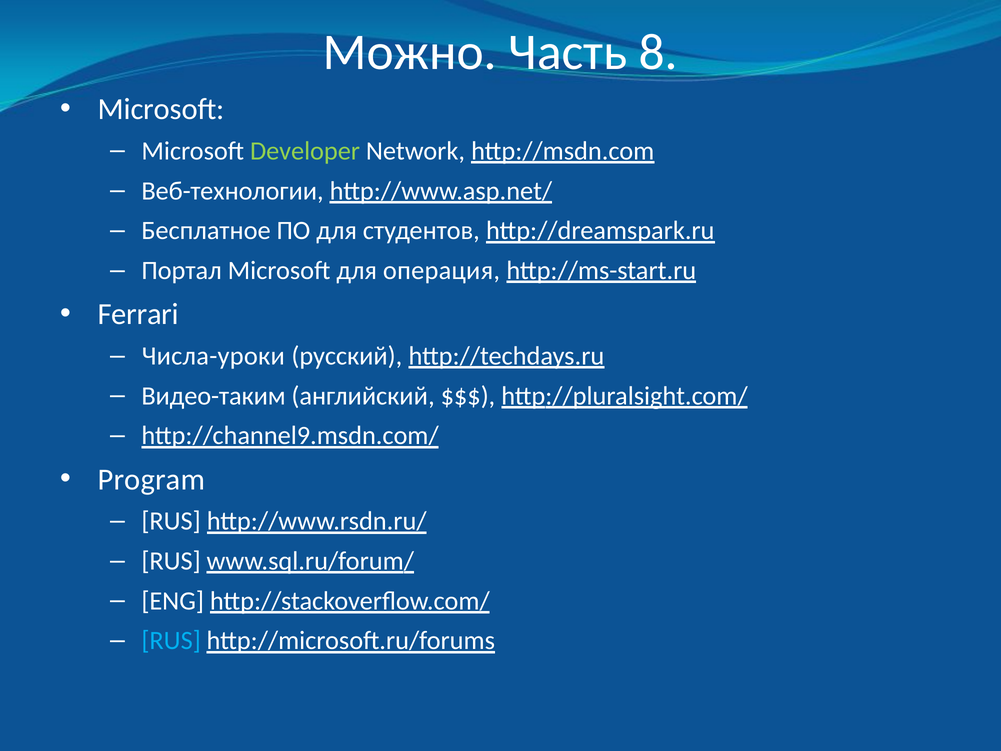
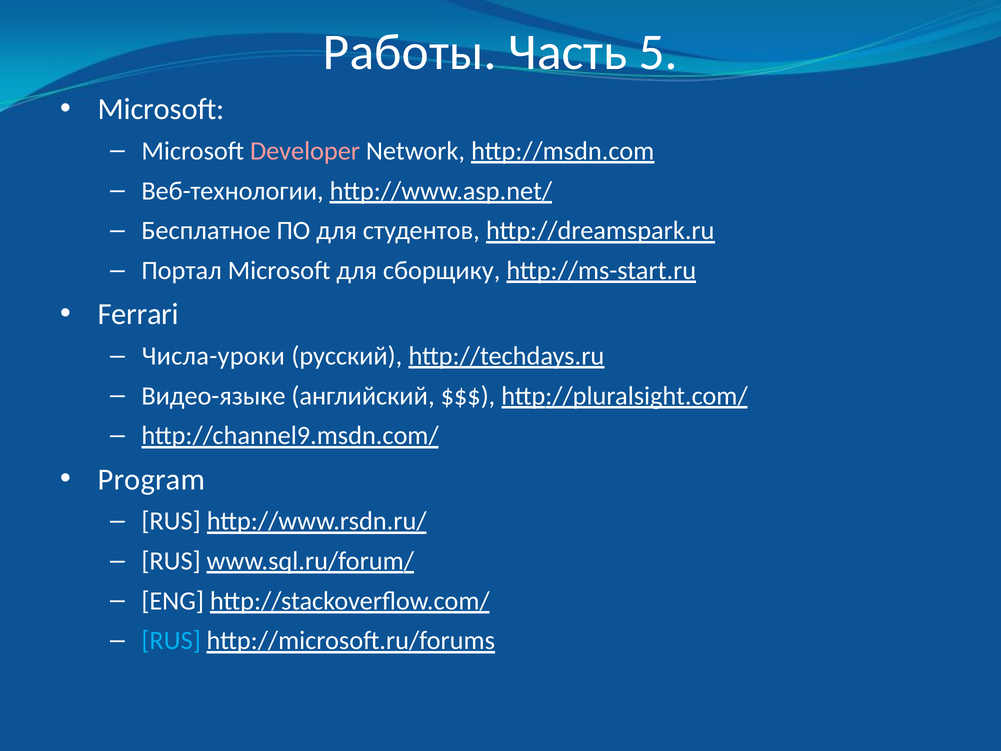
Можно: Можно -> Работы (410, 52)
8: 8 -> 5 (658, 52)
Developer colour: light green -> pink (305, 151)
операция: операция -> сборщику (442, 270)
Видео-таким: Видео-таким -> Видео-языке (213, 396)
